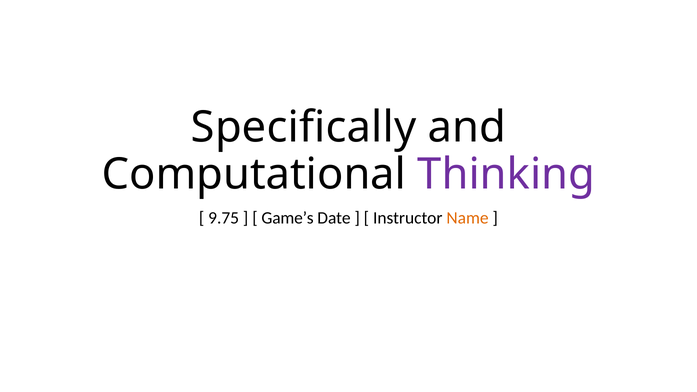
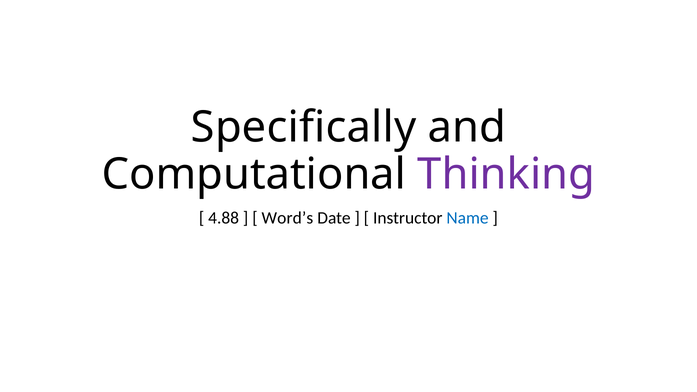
9.75: 9.75 -> 4.88 (224, 218)
Game’s: Game’s -> Word’s (287, 218)
Name colour: orange -> blue (468, 218)
